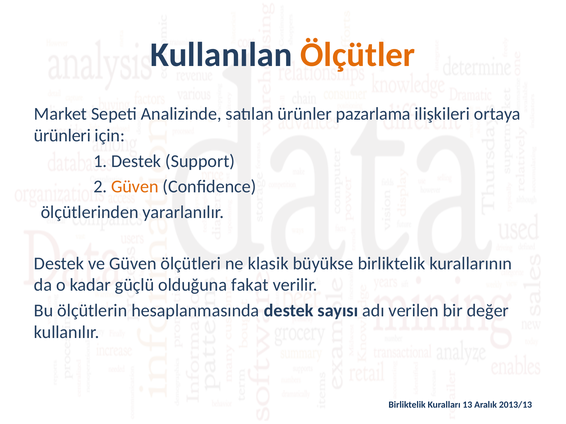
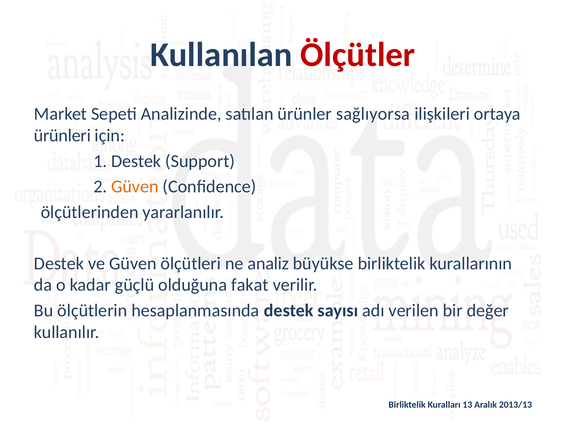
Ölçütler colour: orange -> red (358, 55)
pazarlama: pazarlama -> sağlıyorsa (373, 114)
klasik: klasik -> analiz (268, 264)
